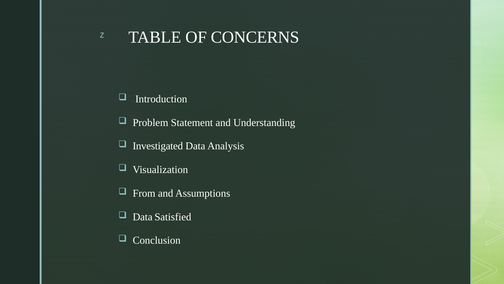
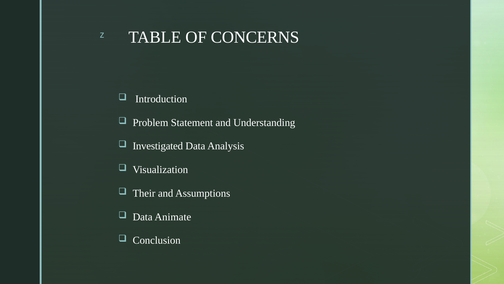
From: From -> Their (144, 193)
Satisfied: Satisfied -> Animate (173, 216)
